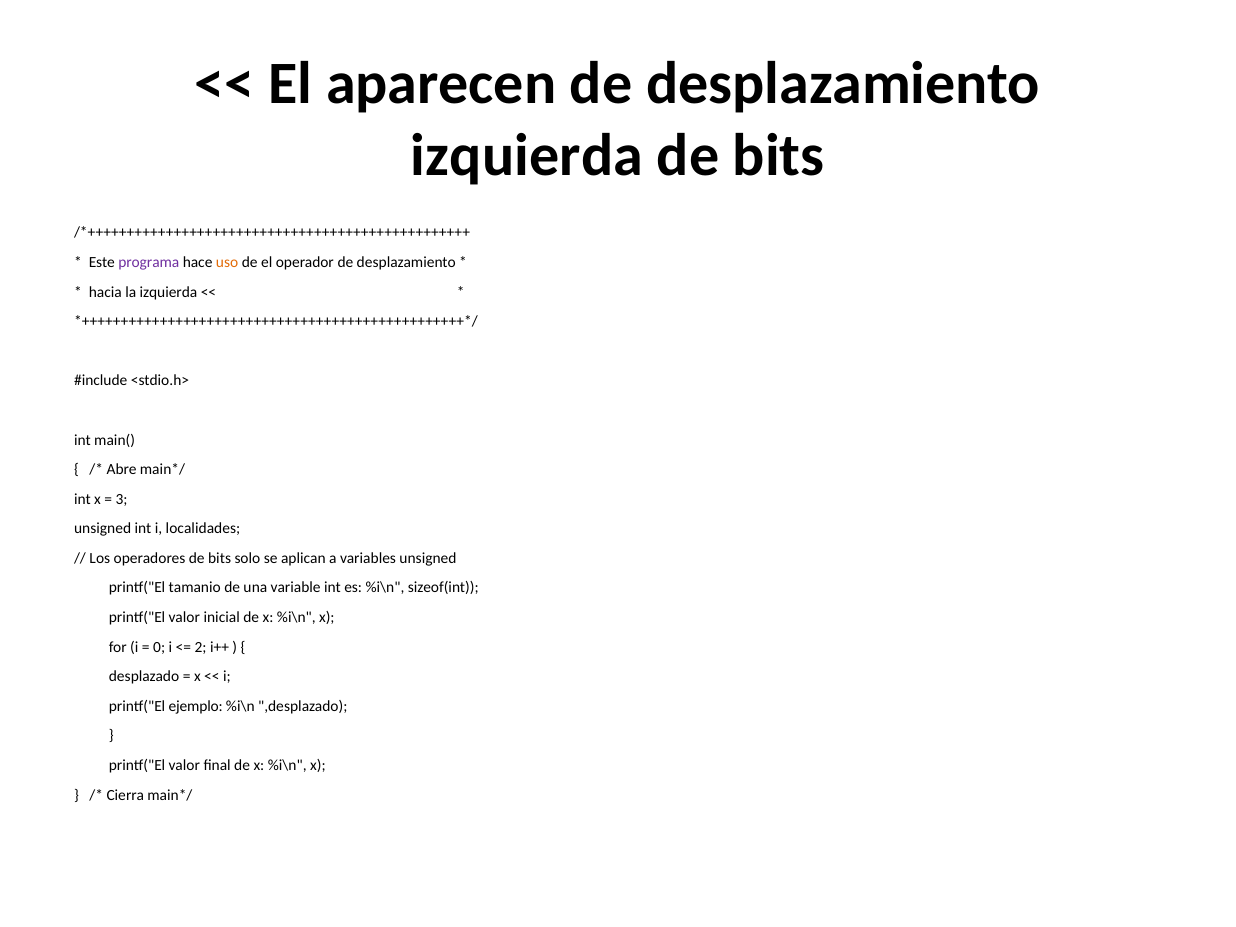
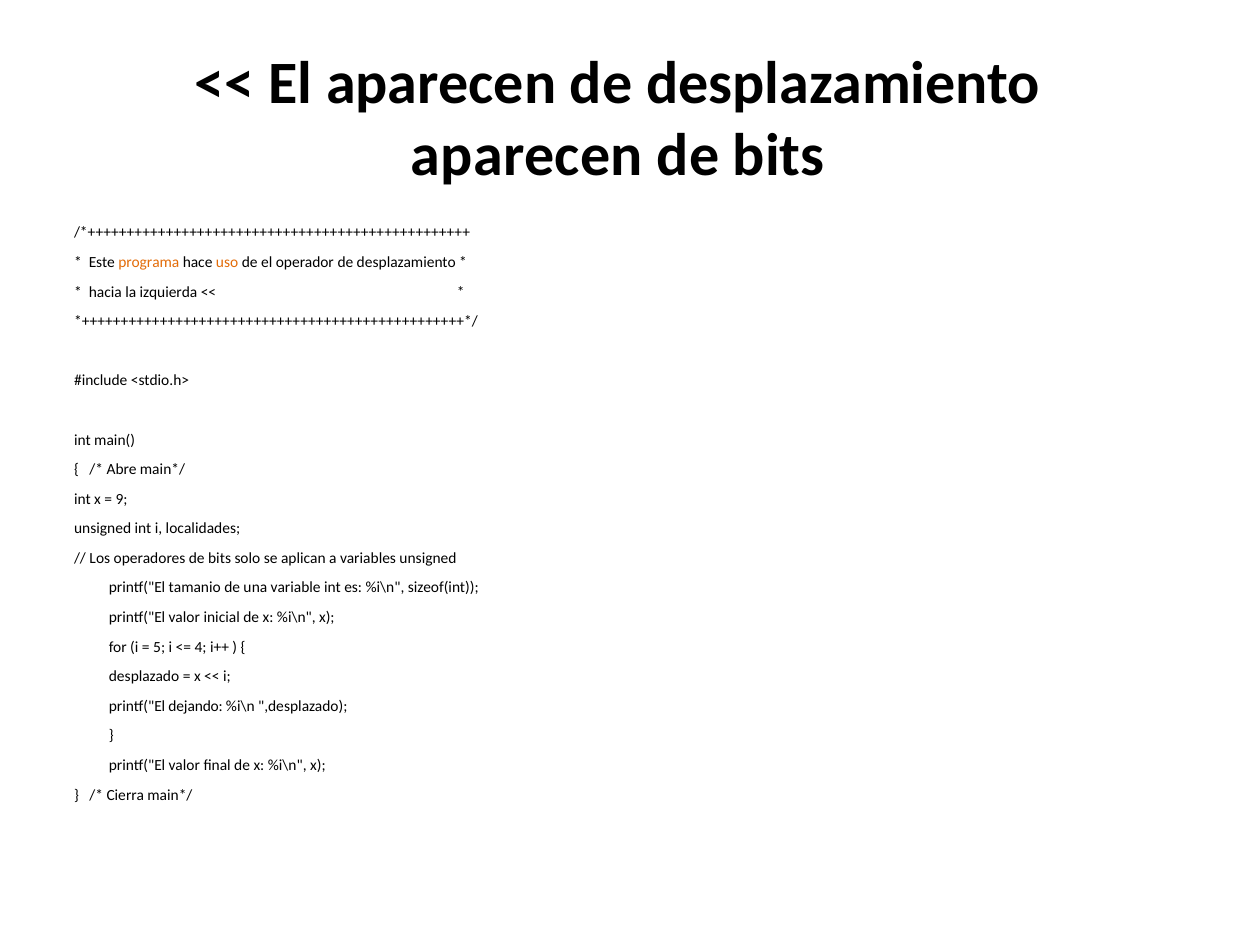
izquierda: izquierda -> aparecen (527, 156)
programa colour: purple -> orange (149, 262)
3: 3 -> 9 (122, 499)
0: 0 -> 5 (159, 647)
2: 2 -> 4 (201, 647)
ejemplo: ejemplo -> dejando (196, 706)
